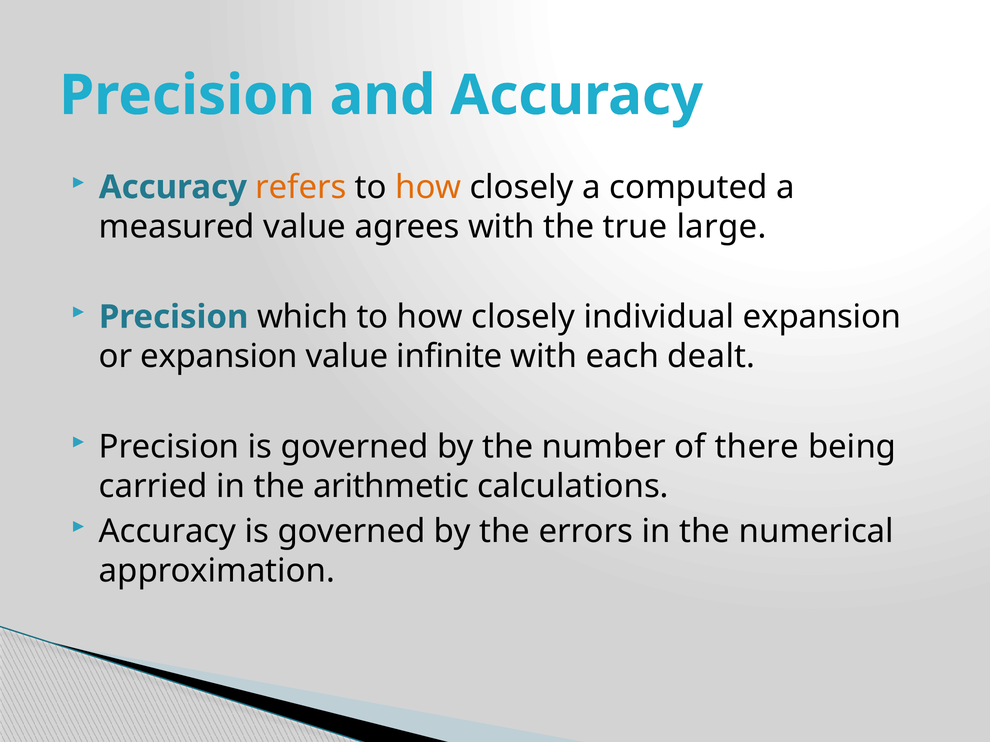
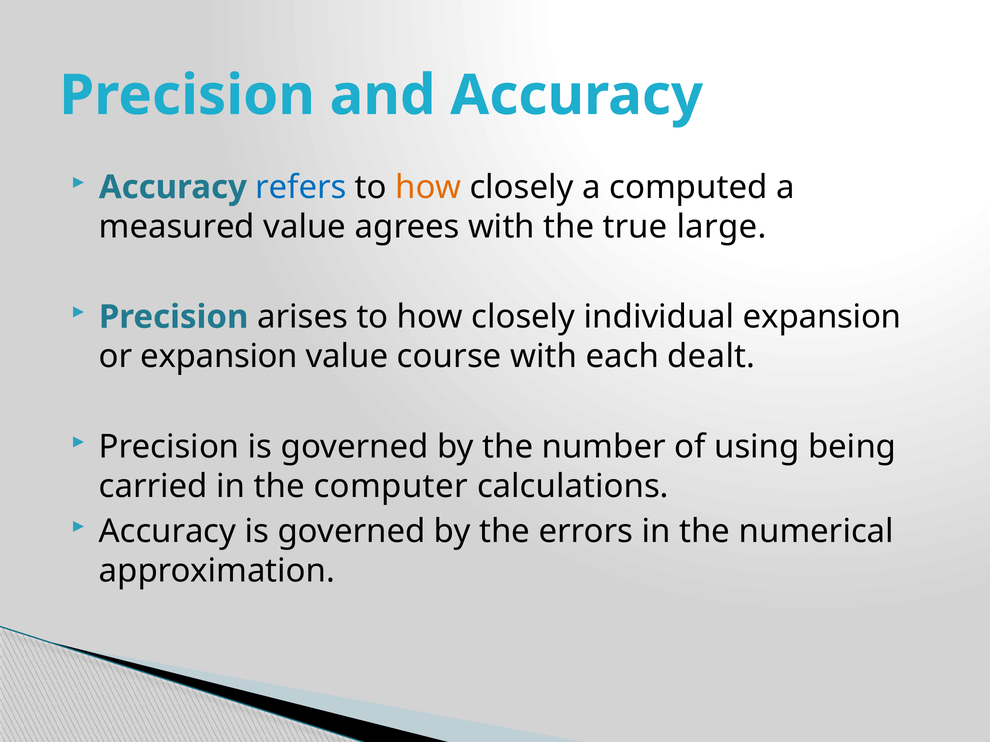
refers colour: orange -> blue (301, 187)
which: which -> arises (303, 317)
infinite: infinite -> course (449, 357)
there: there -> using (757, 447)
arithmetic: arithmetic -> computer (391, 487)
